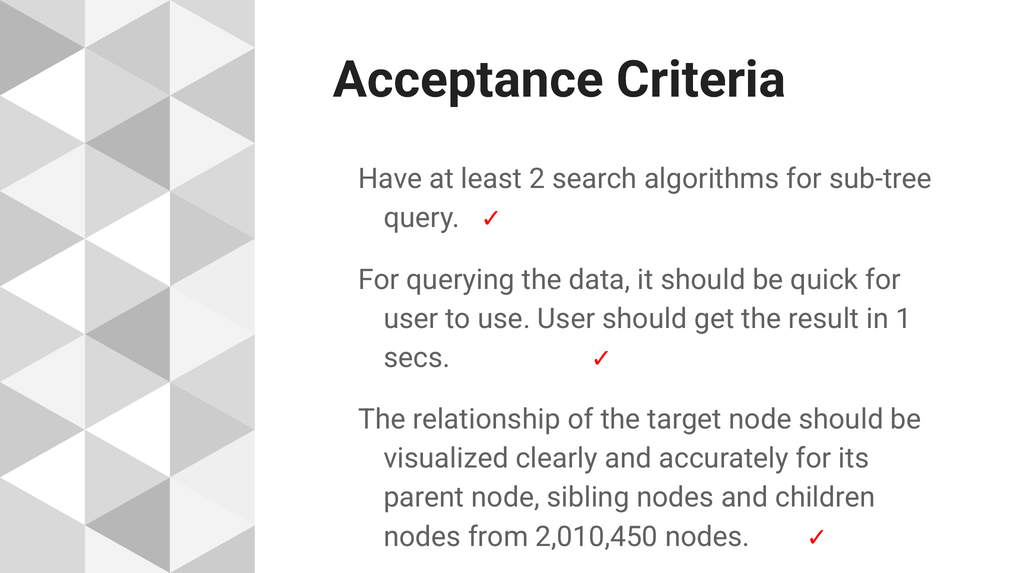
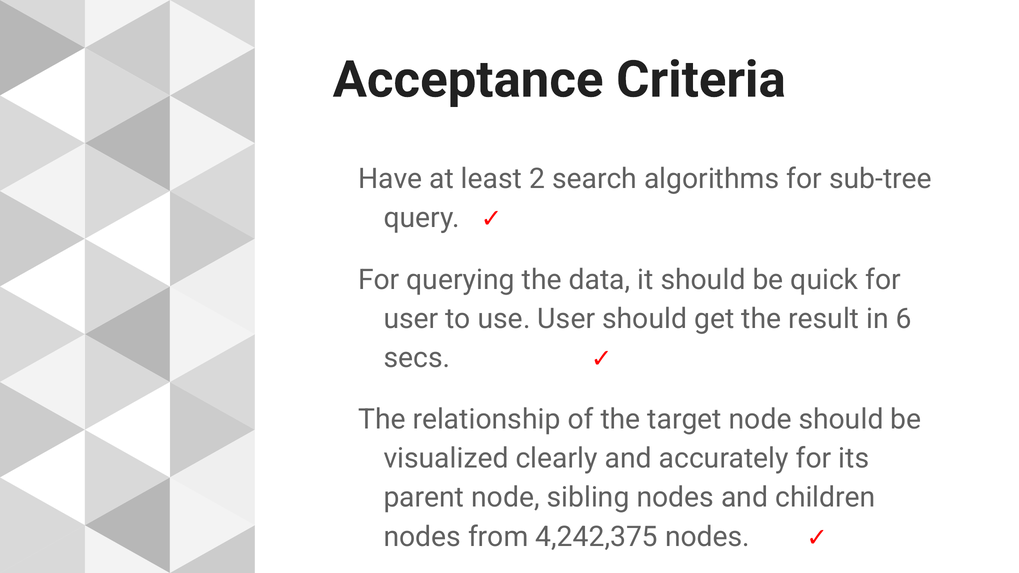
1: 1 -> 6 (904, 319)
2,010,450: 2,010,450 -> 4,242,375 (597, 537)
